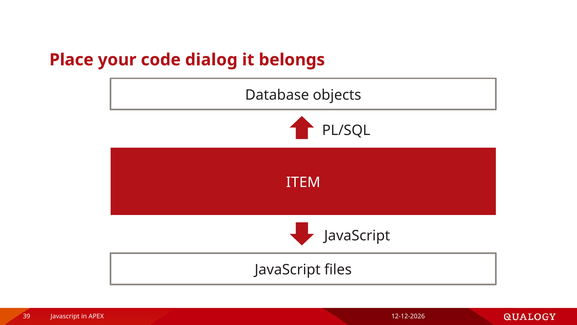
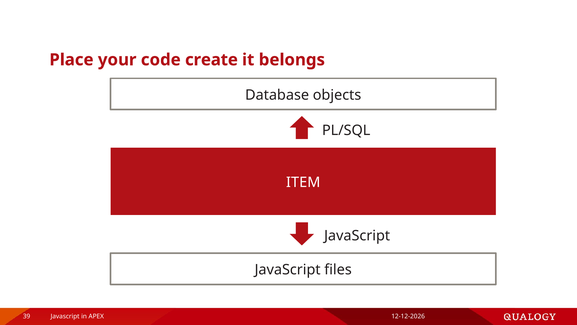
dialog: dialog -> create (211, 60)
